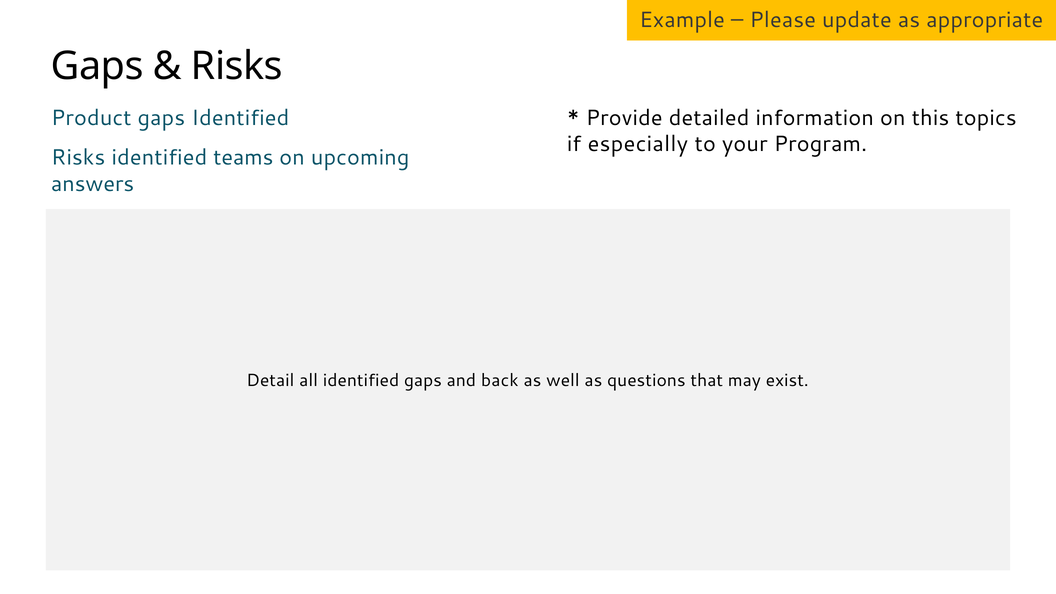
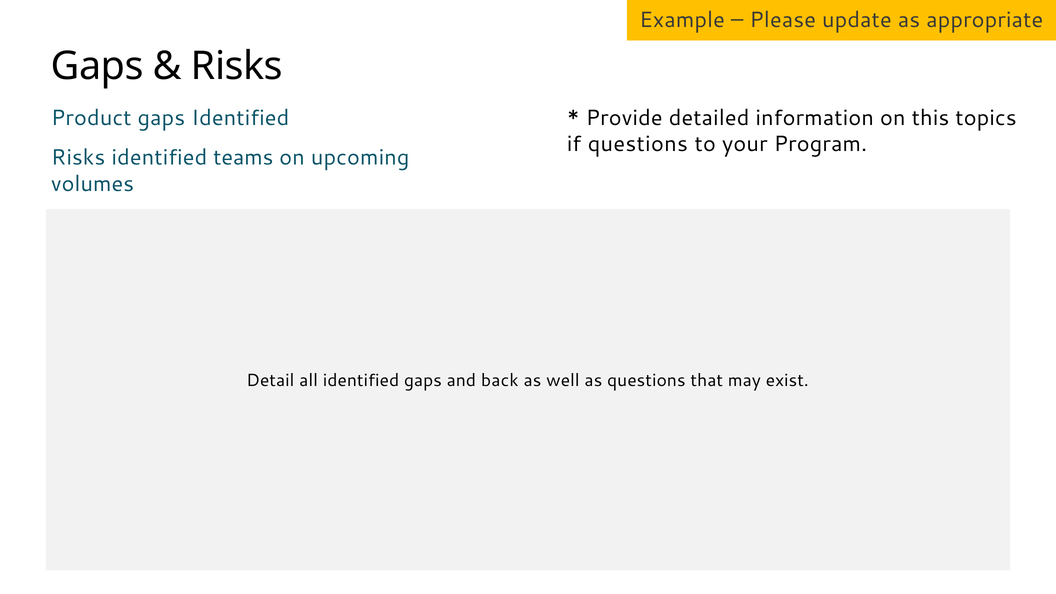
if especially: especially -> questions (638, 144)
answers: answers -> volumes (93, 184)
